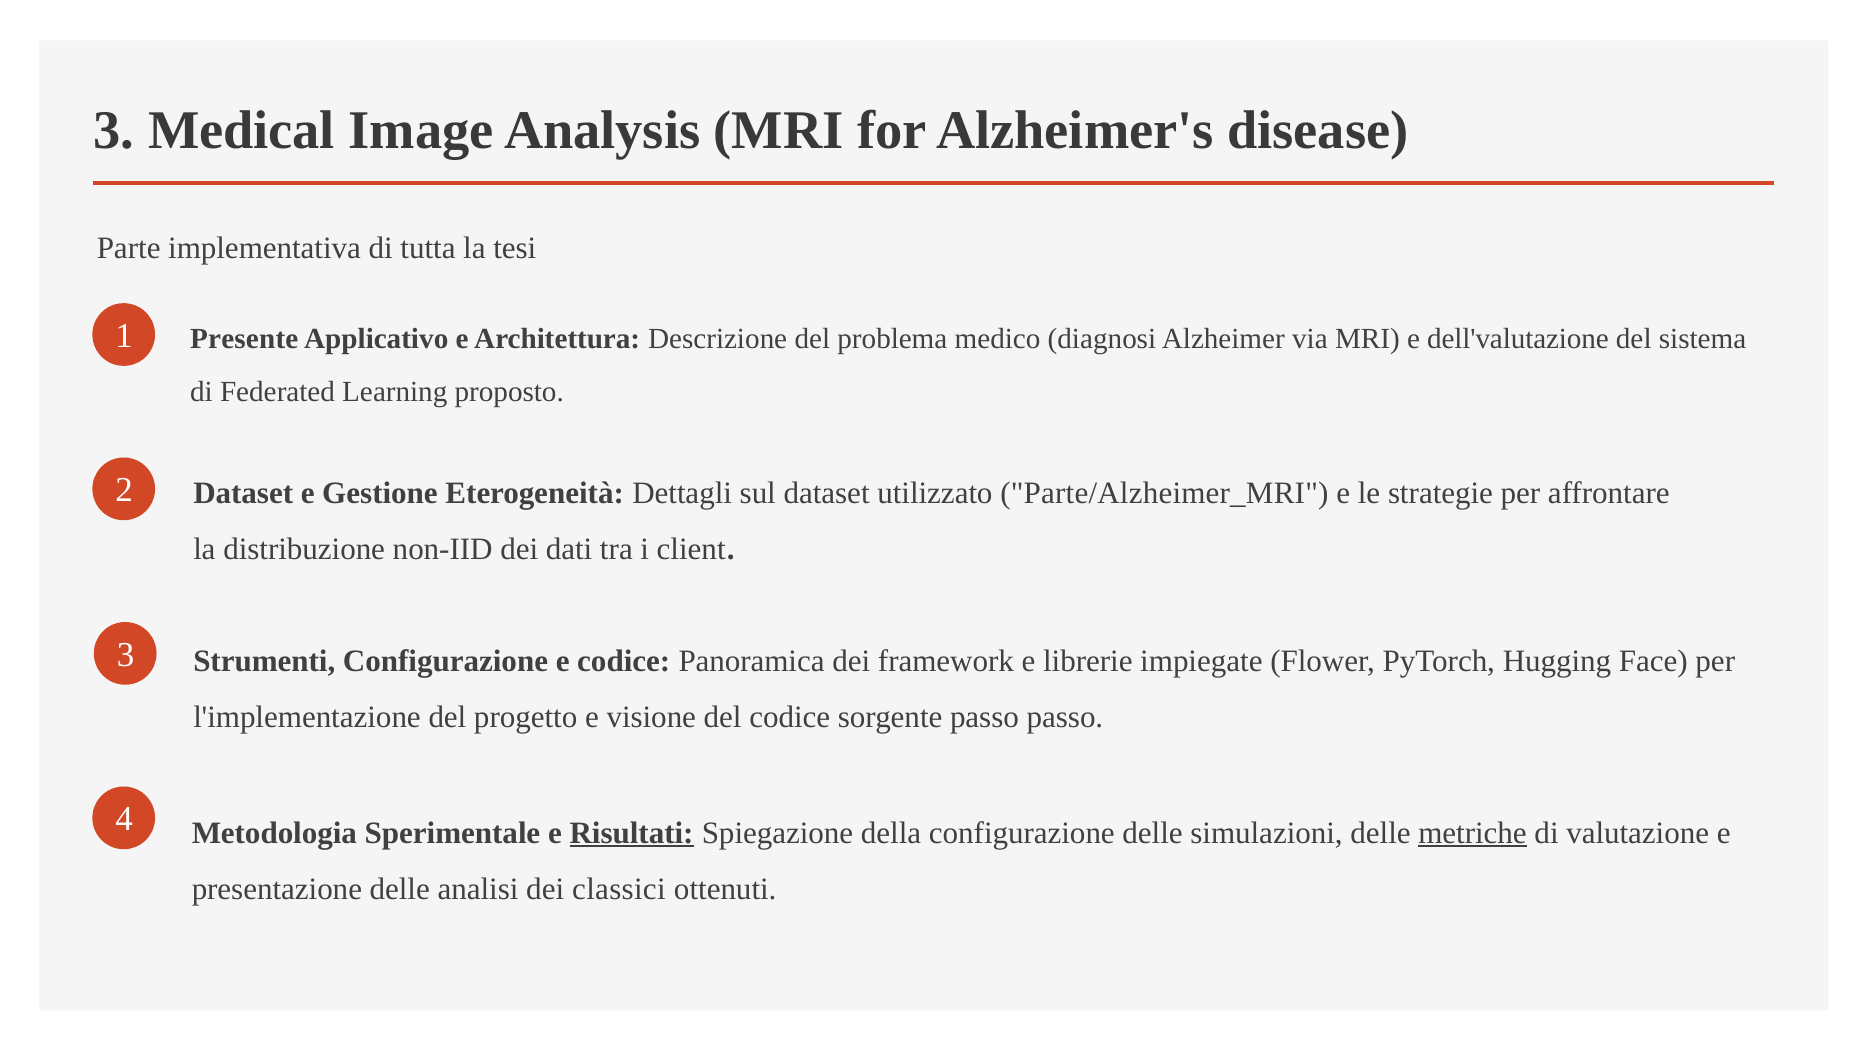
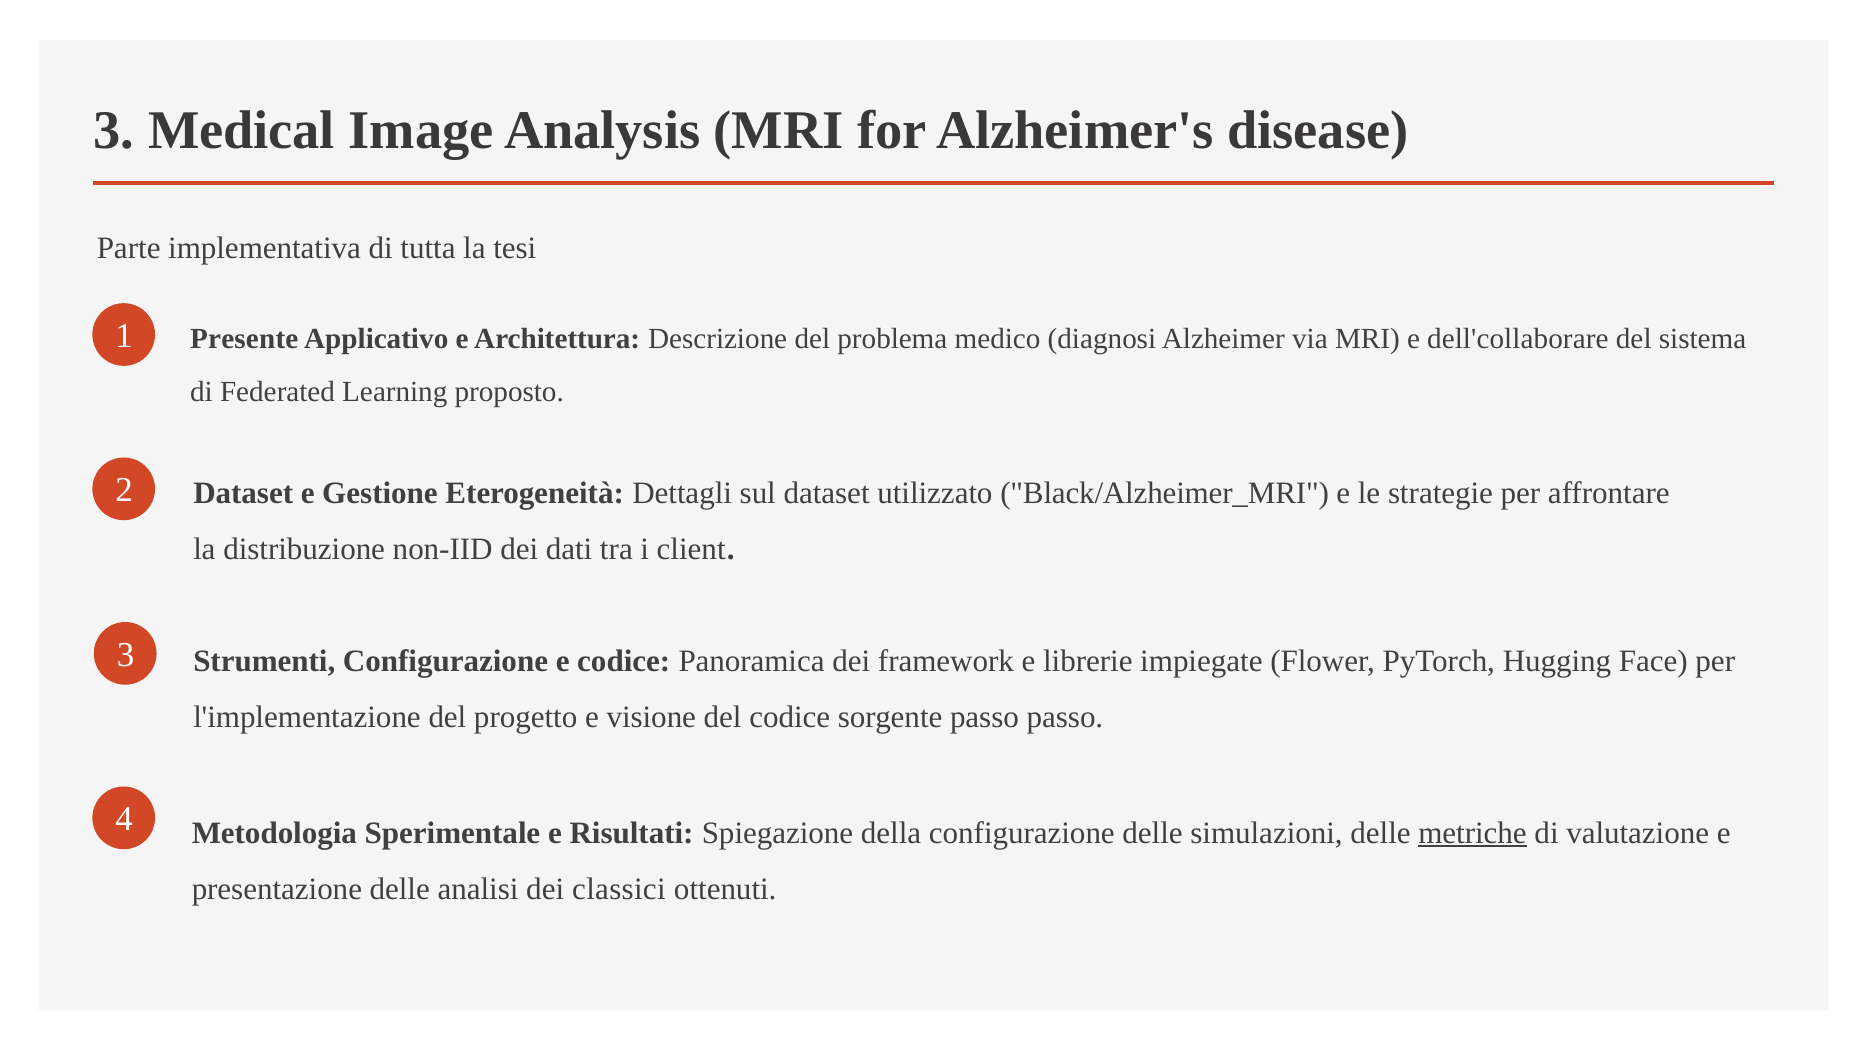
dell'valutazione: dell'valutazione -> dell'collaborare (1518, 339)
Parte/Alzheimer_MRI: Parte/Alzheimer_MRI -> Black/Alzheimer_MRI (1165, 494)
Risultati underline: present -> none (632, 833)
